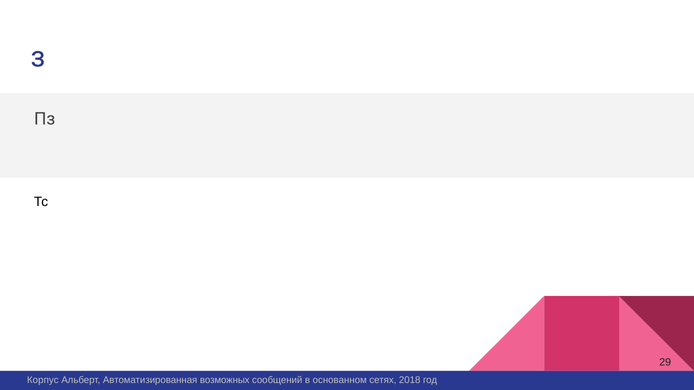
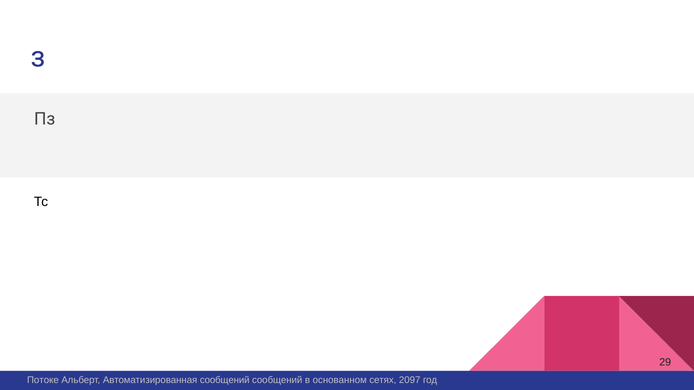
Корпус: Корпус -> Потоке (43, 380)
Автоматизированная возможных: возможных -> сообщений (225, 380)
2018: 2018 -> 2097 (410, 380)
